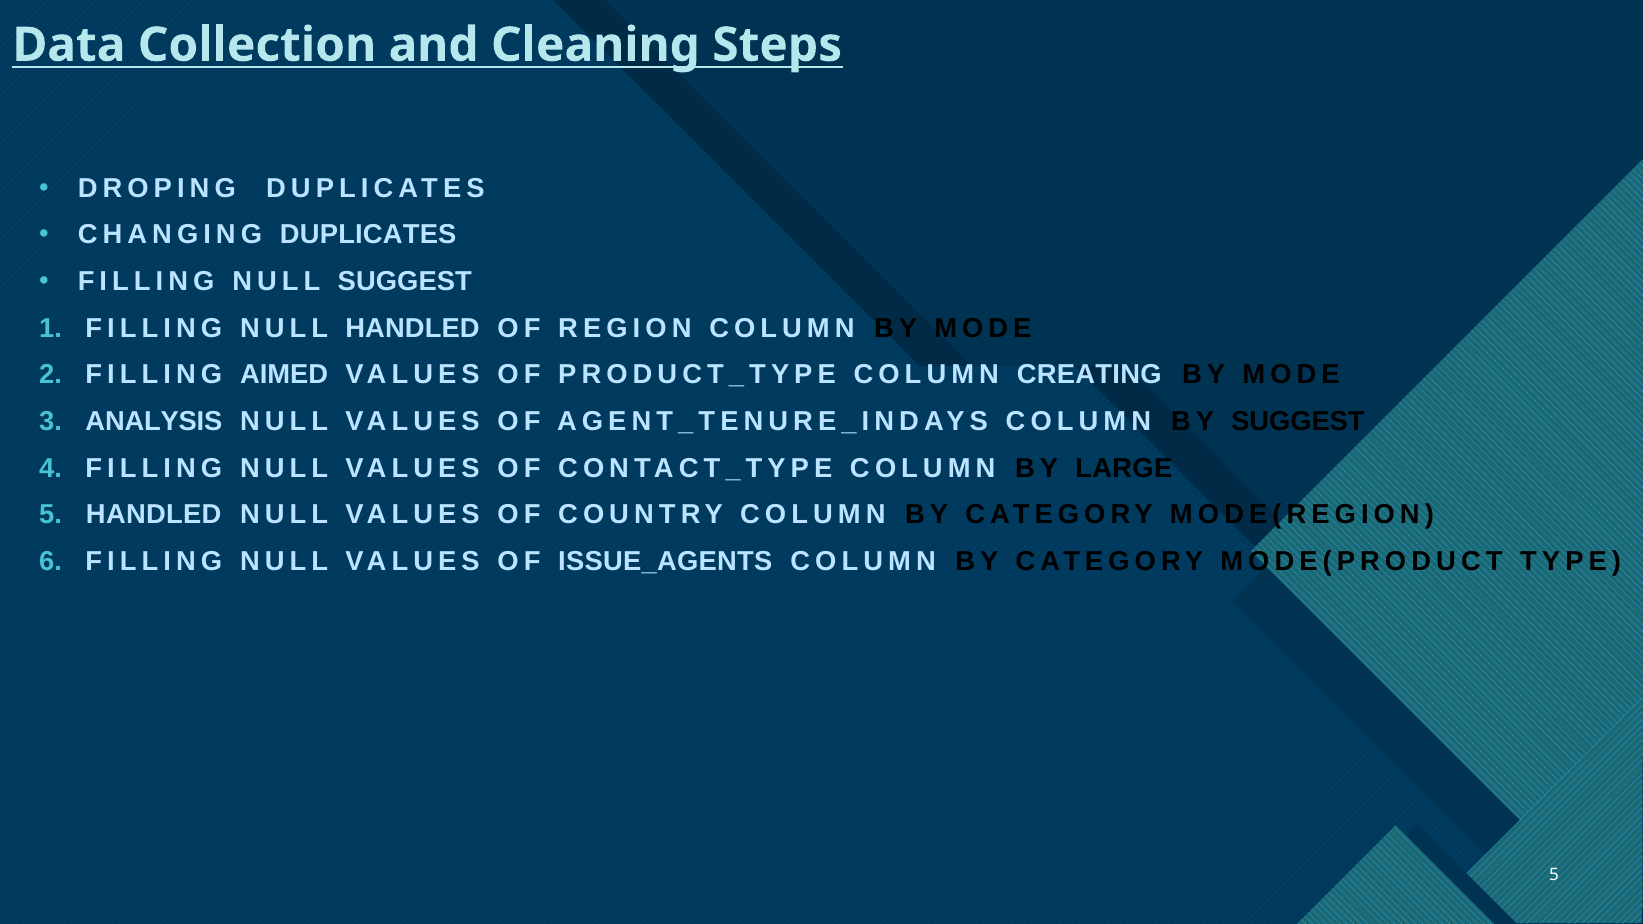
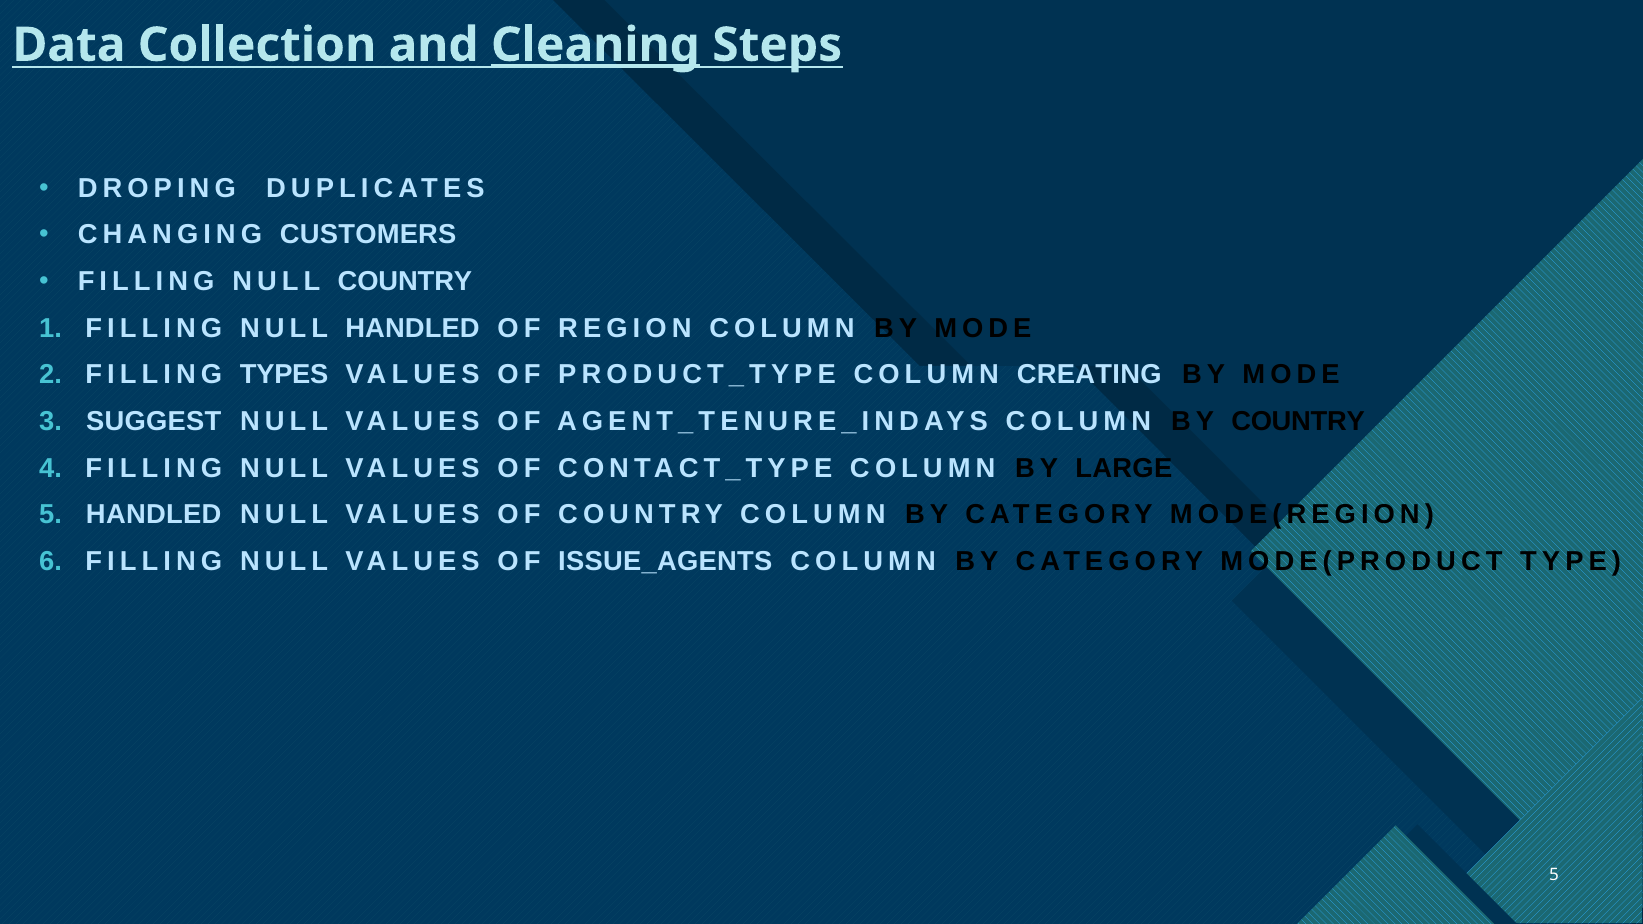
Cleaning underline: none -> present (595, 45)
CHANGING DUPLICATES: DUPLICATES -> CUSTOMERS (368, 235)
NULL SUGGEST: SUGGEST -> COUNTRY (405, 282)
AIMED: AIMED -> TYPES (284, 375)
ANALYSIS: ANALYSIS -> SUGGEST (154, 422)
BY SUGGEST: SUGGEST -> COUNTRY (1298, 422)
